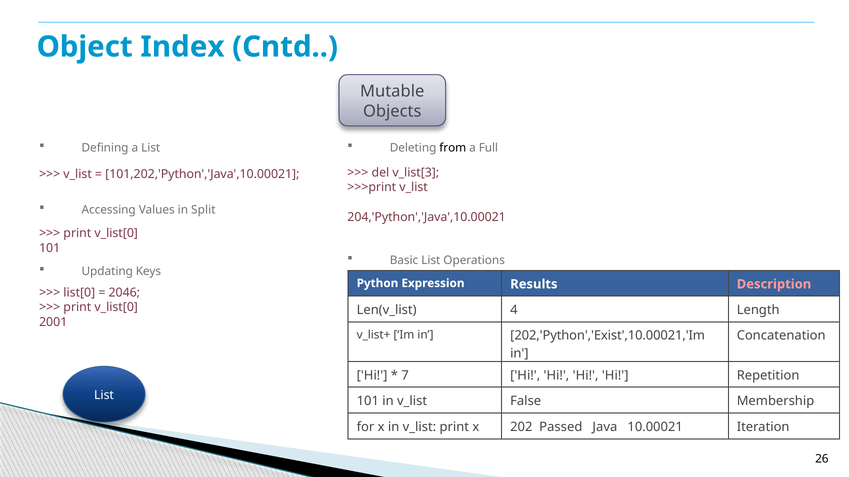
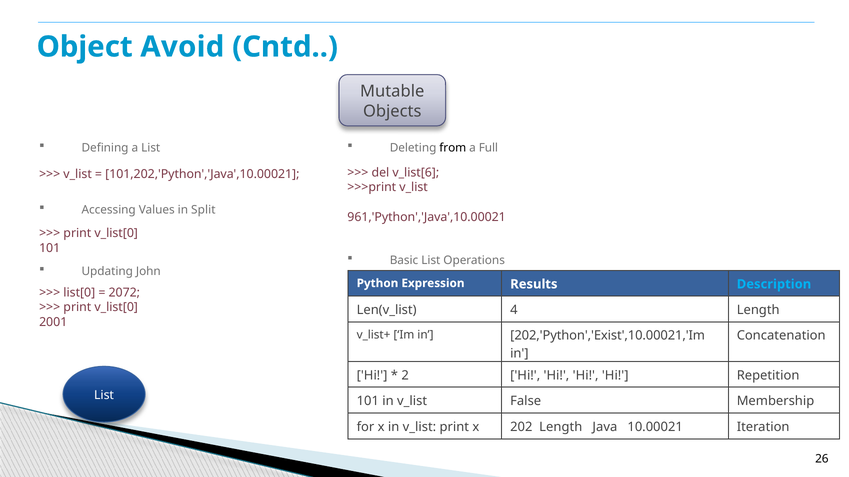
Index: Index -> Avoid (182, 47)
v_list[3: v_list[3 -> v_list[6 (416, 173)
204,'Python','Java',10.00021: 204,'Python','Java',10.00021 -> 961,'Python','Java',10.00021 (427, 217)
Keys: Keys -> John (148, 272)
Description colour: pink -> light blue (774, 284)
2046: 2046 -> 2072 (124, 293)
7: 7 -> 2 (405, 376)
202 Passed: Passed -> Length (561, 427)
